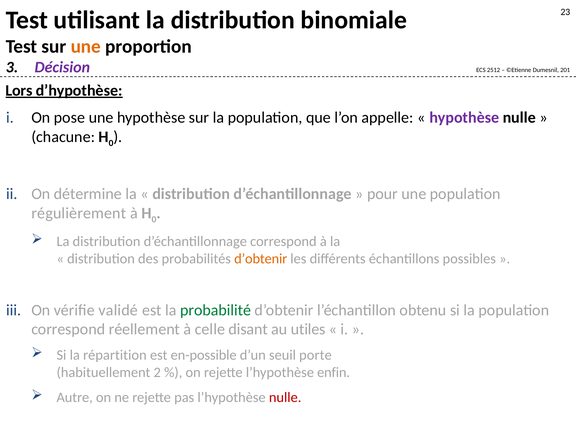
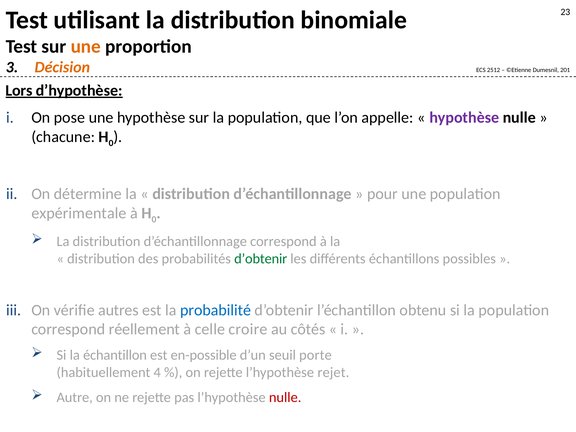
Décision colour: purple -> orange (62, 67)
régulièrement: régulièrement -> expérimentale (79, 213)
d’obtenir colour: orange -> green (261, 259)
validé: validé -> autres (118, 310)
probabilité colour: green -> blue (216, 310)
disant: disant -> croire (248, 329)
utiles: utiles -> côtés (308, 329)
répartition: répartition -> échantillon (115, 355)
2: 2 -> 4 (157, 372)
enfin: enfin -> rejet (333, 372)
